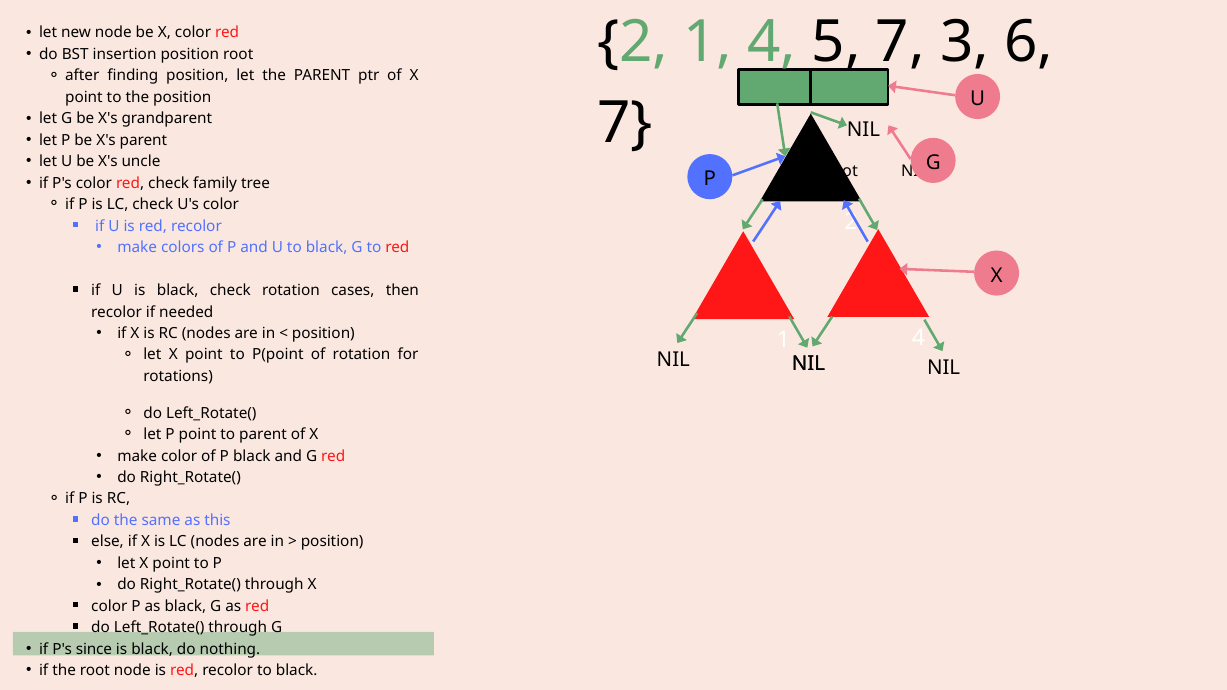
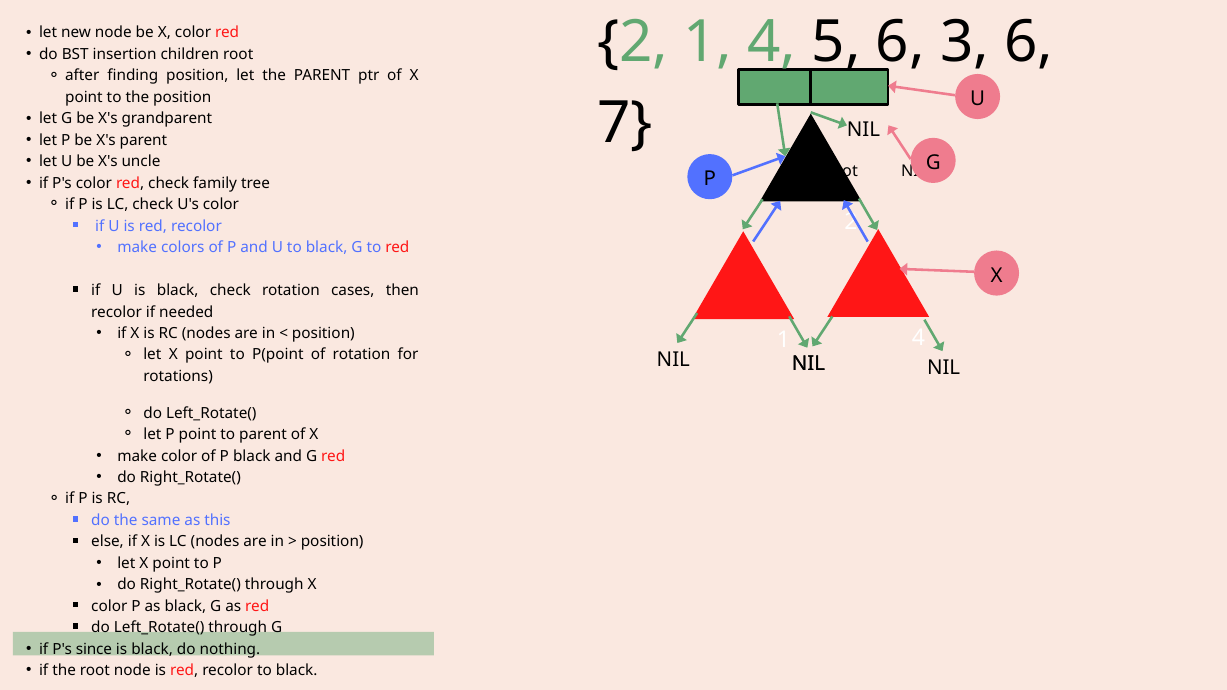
5 7: 7 -> 6 (900, 42)
insertion position: position -> children (190, 54)
